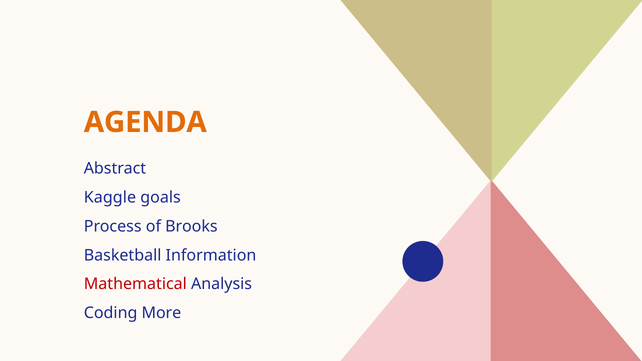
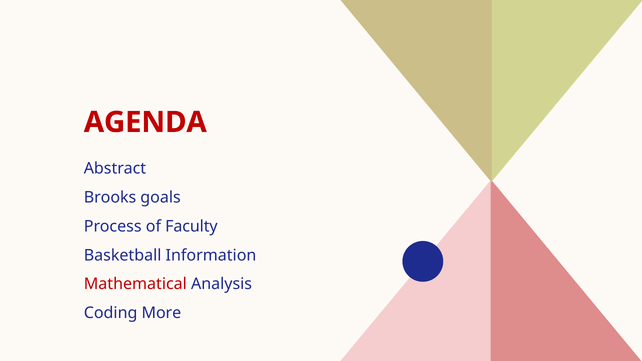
AGENDA colour: orange -> red (145, 122)
Kaggle: Kaggle -> Brooks (110, 198)
Brooks: Brooks -> Faculty (191, 226)
